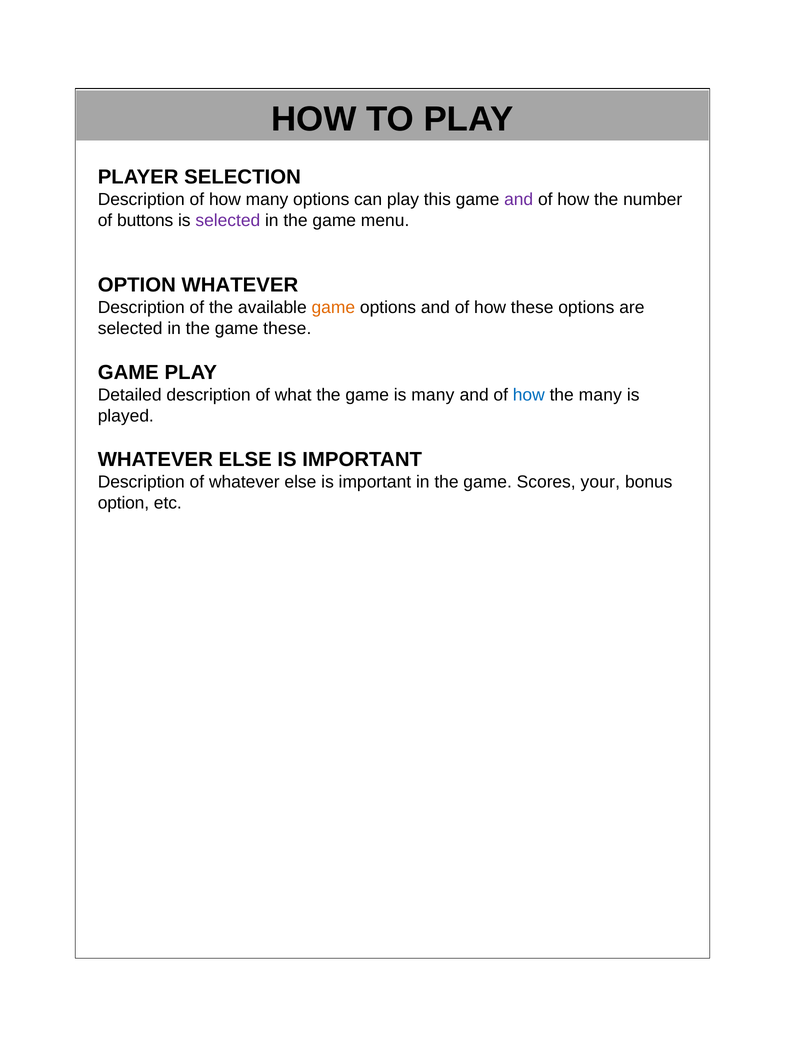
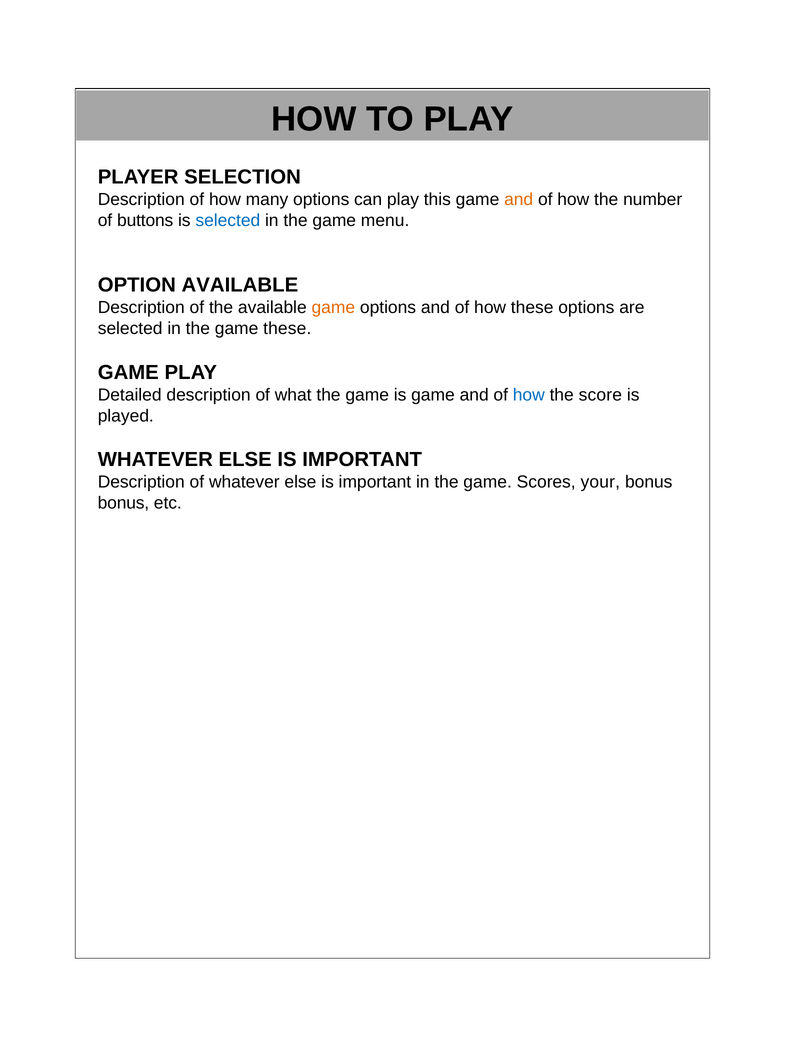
and colour: purple -> orange (519, 199)
selected colour: purple -> blue (228, 220)
OPTION WHATEVER: WHATEVER -> AVAILABLE (240, 285)
is many: many -> game (433, 395)
the many: many -> score (600, 395)
option: option -> bonus (123, 503)
